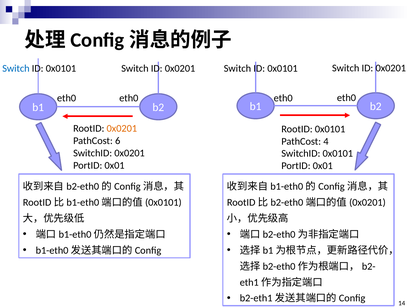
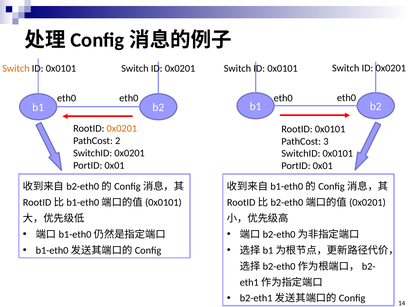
Switch colour: blue -> orange (16, 68)
6: 6 -> 2 (118, 141)
4: 4 -> 3 (326, 142)
